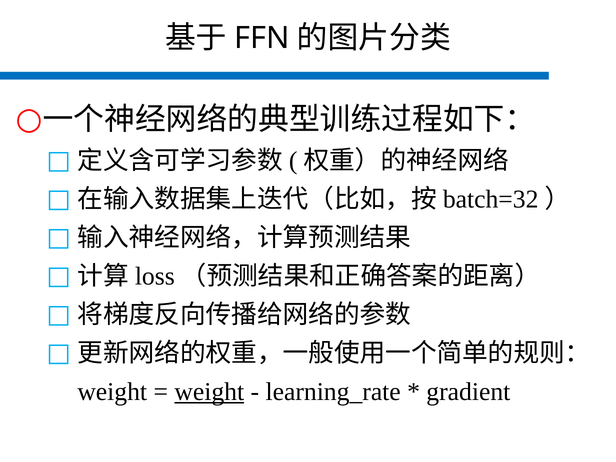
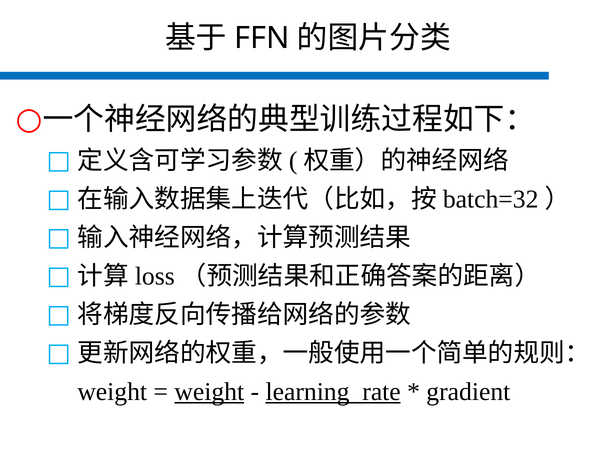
learning_rate underline: none -> present (333, 392)
